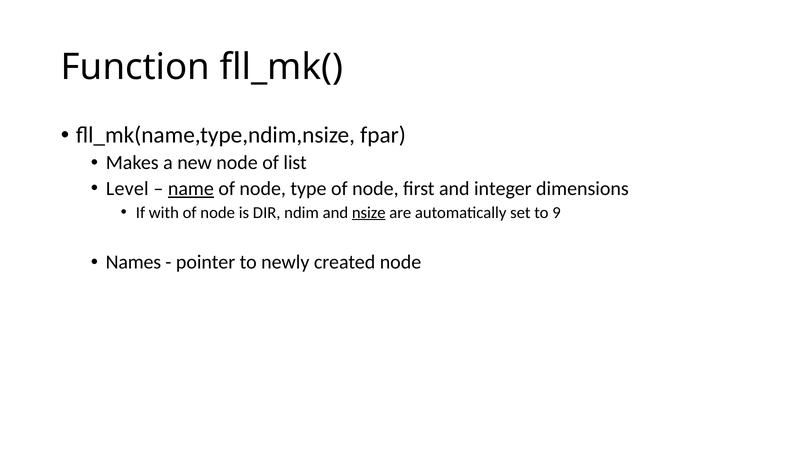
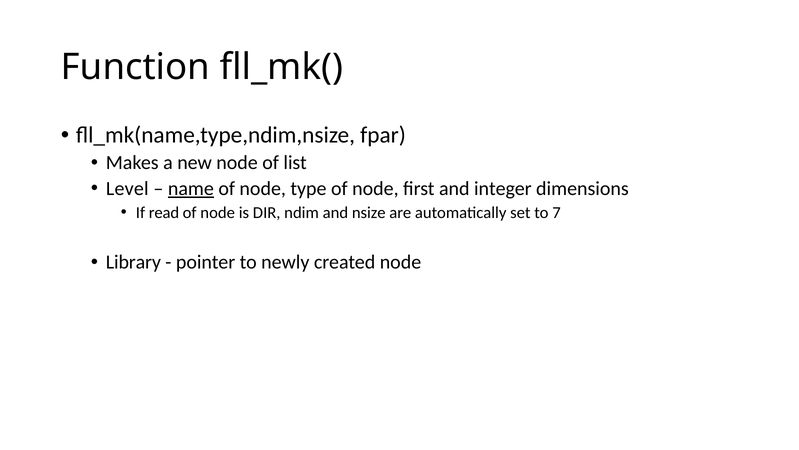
with: with -> read (164, 212)
nsize underline: present -> none (369, 212)
9: 9 -> 7 (556, 212)
Names: Names -> Library (133, 262)
